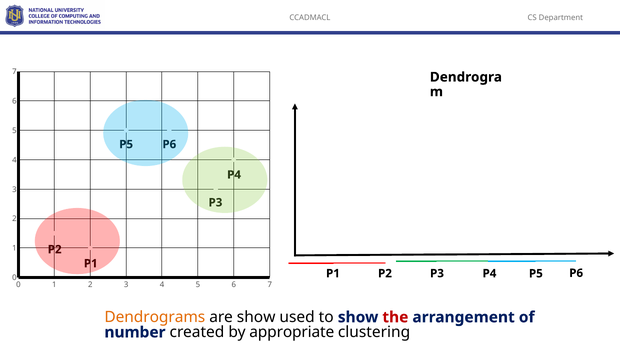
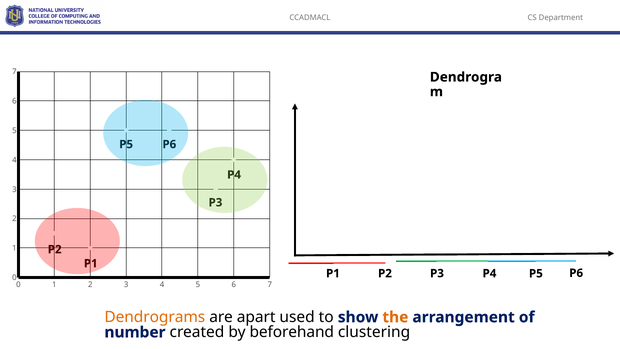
are show: show -> apart (256, 317)
the colour: red -> orange (395, 317)
appropriate: appropriate -> beforehand (292, 332)
